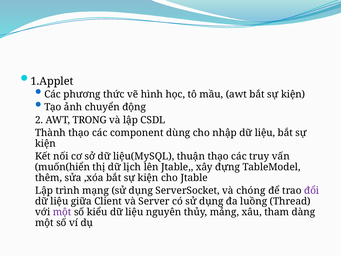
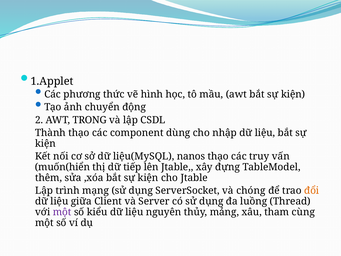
thuận: thuận -> nanos (191, 156)
lịch: lịch -> tiếp (132, 167)
đổi colour: purple -> orange (312, 190)
dàng: dàng -> cùng (303, 212)
